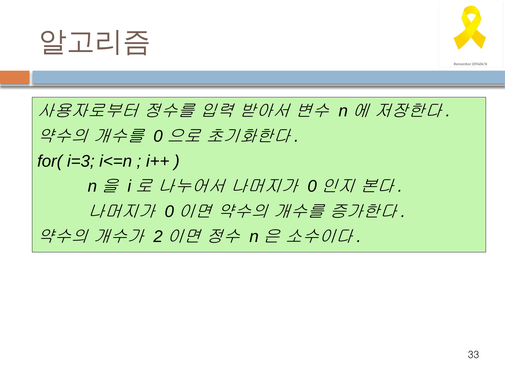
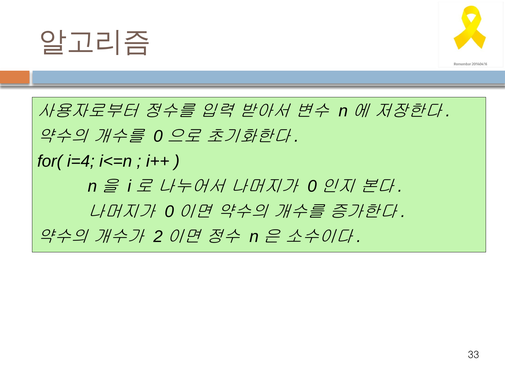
i=3: i=3 -> i=4 (81, 161)
